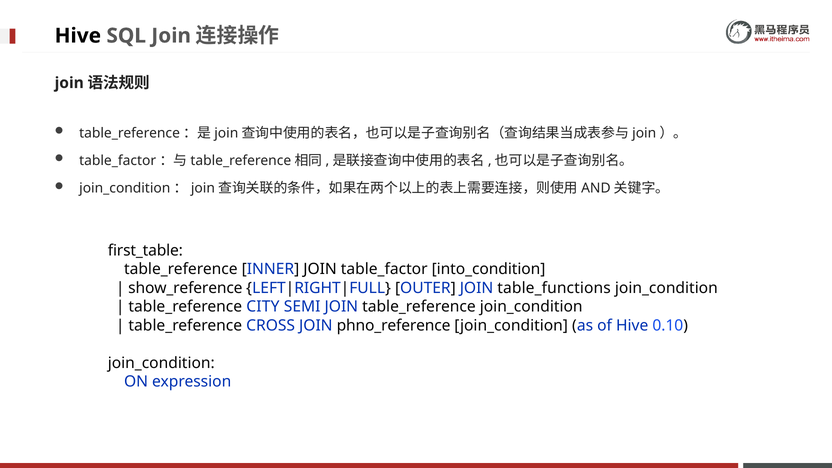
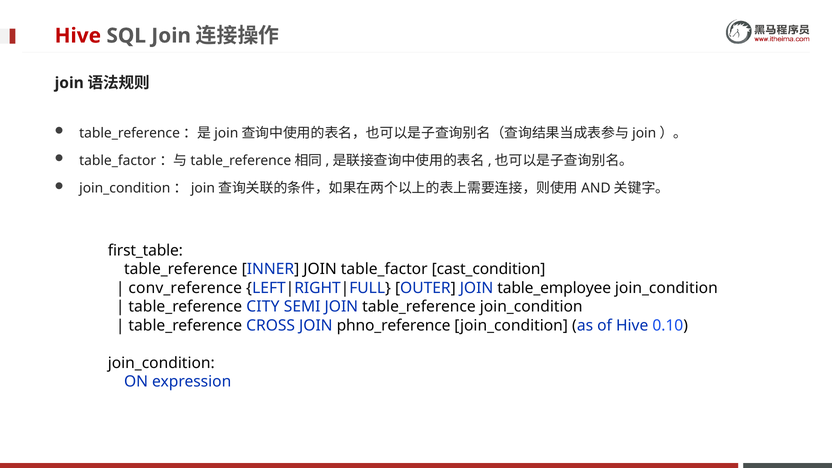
Hive colour: black -> red (78, 36)
into_condition: into_condition -> cast_condition (489, 269)
show_reference: show_reference -> conv_reference (185, 288)
table_functions: table_functions -> table_employee (554, 288)
